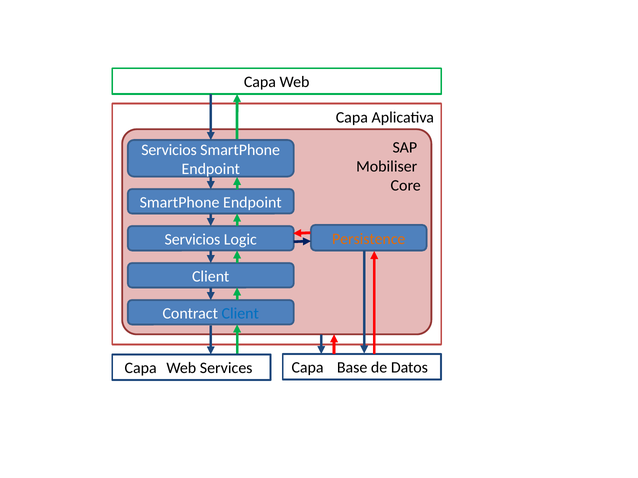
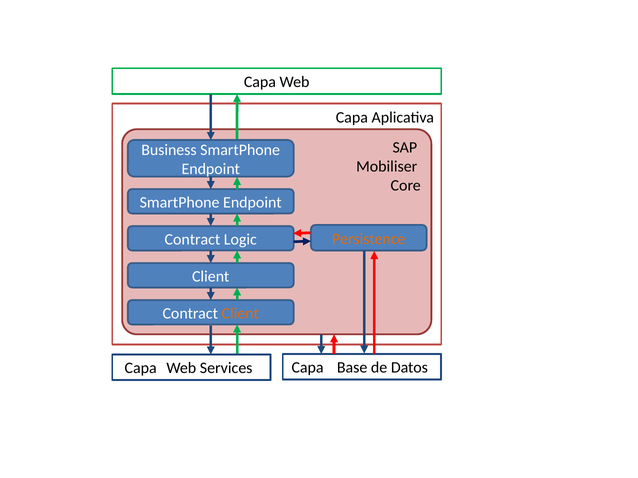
Servicios: Servicios -> Business (169, 150)
Servicios: Servicios -> Contract (192, 240)
Client colour: blue -> orange (240, 314)
